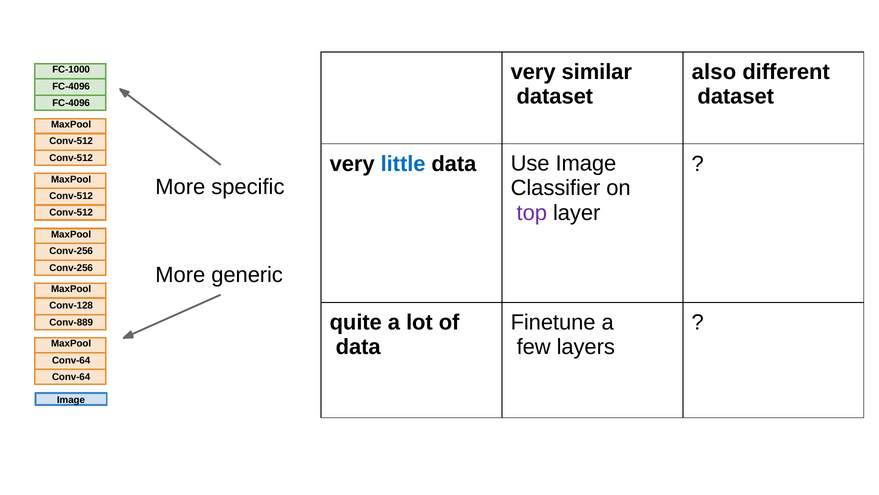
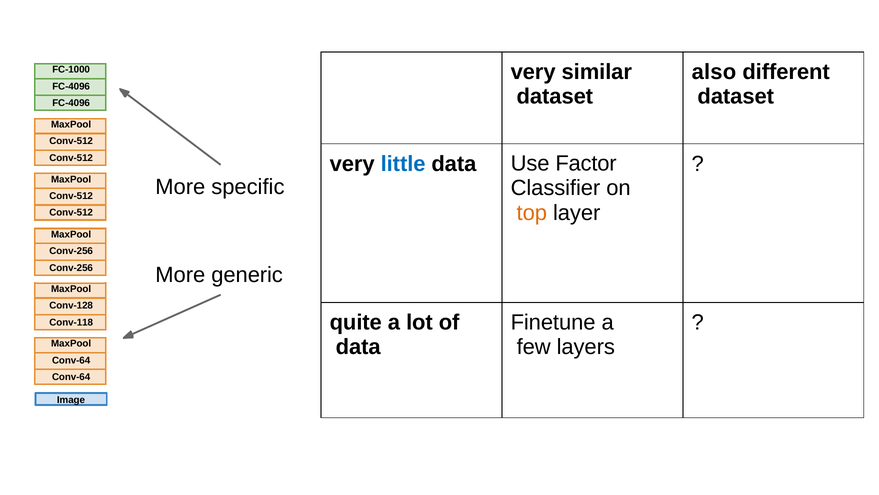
Use Image: Image -> Factor (586, 163)
top colour: purple -> orange (532, 213)
Conv-889: Conv-889 -> Conv-118 (71, 322)
